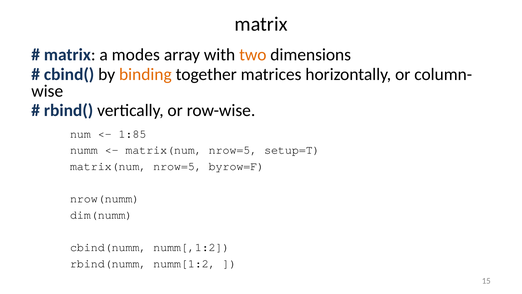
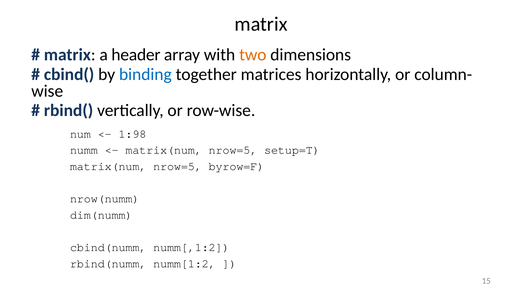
modes: modes -> header (136, 55)
binding colour: orange -> blue (145, 74)
1:85: 1:85 -> 1:98 (132, 134)
